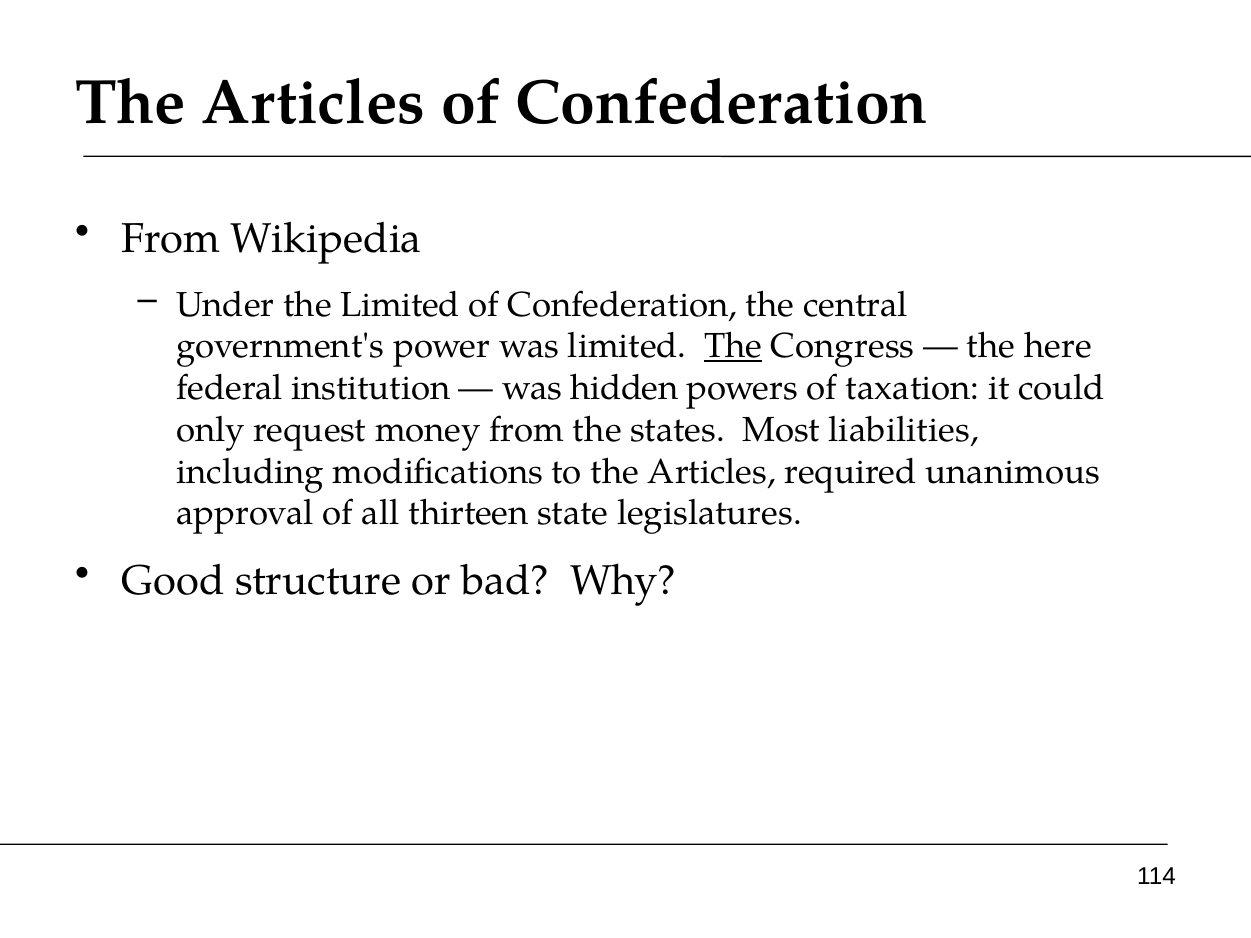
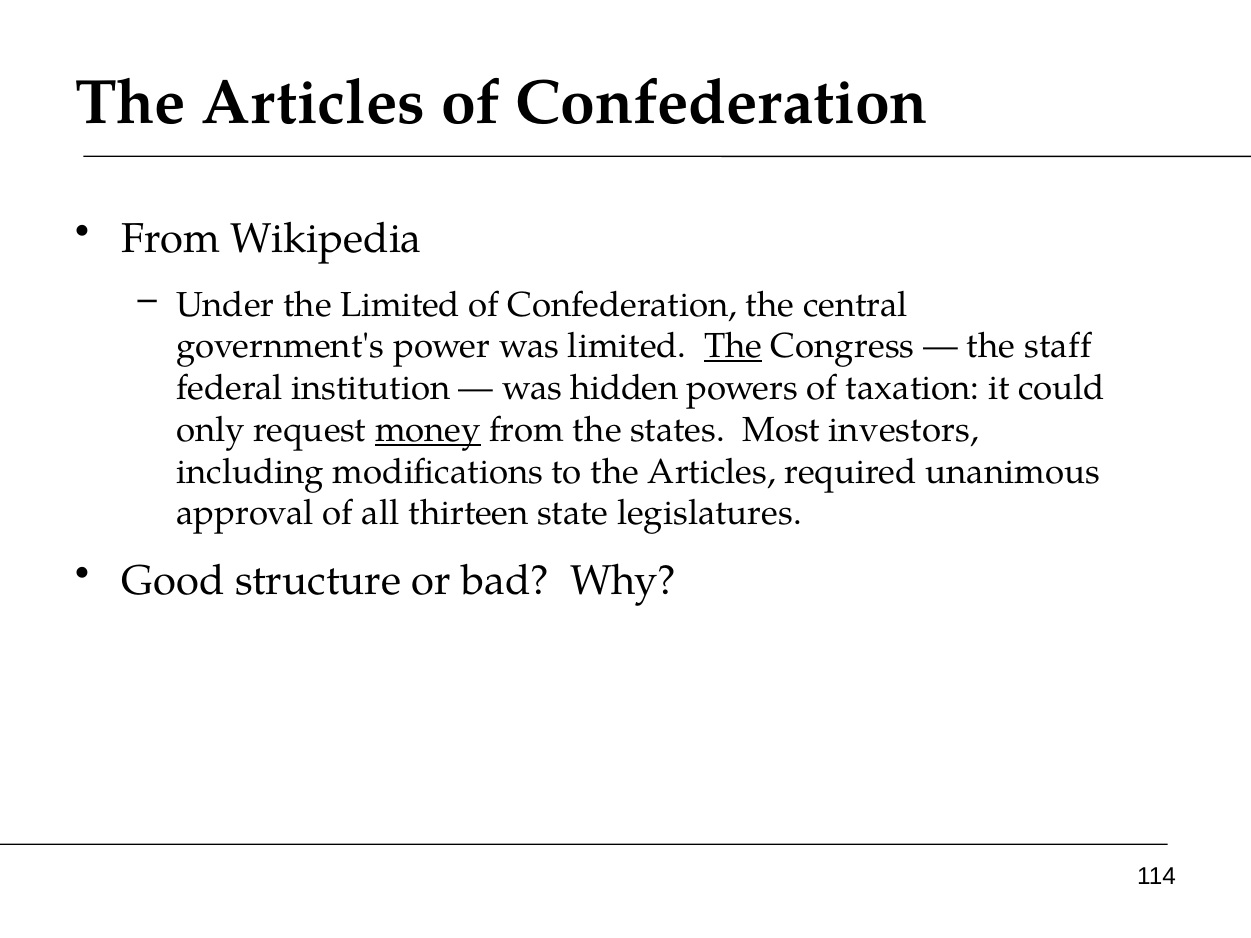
here: here -> staff (1058, 347)
money underline: none -> present (428, 430)
liabilities: liabilities -> investors (904, 430)
